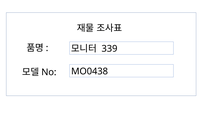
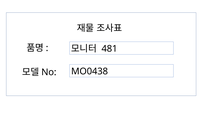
339: 339 -> 481 (109, 49)
